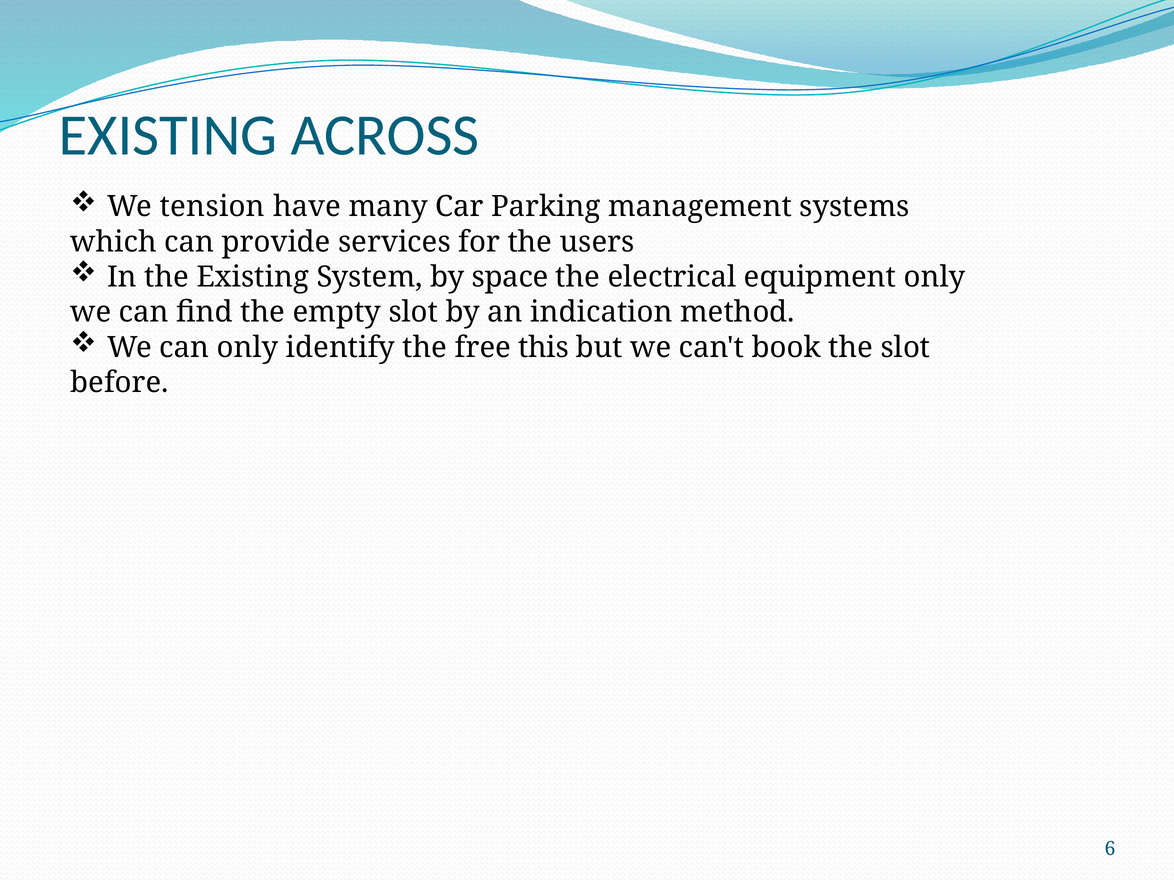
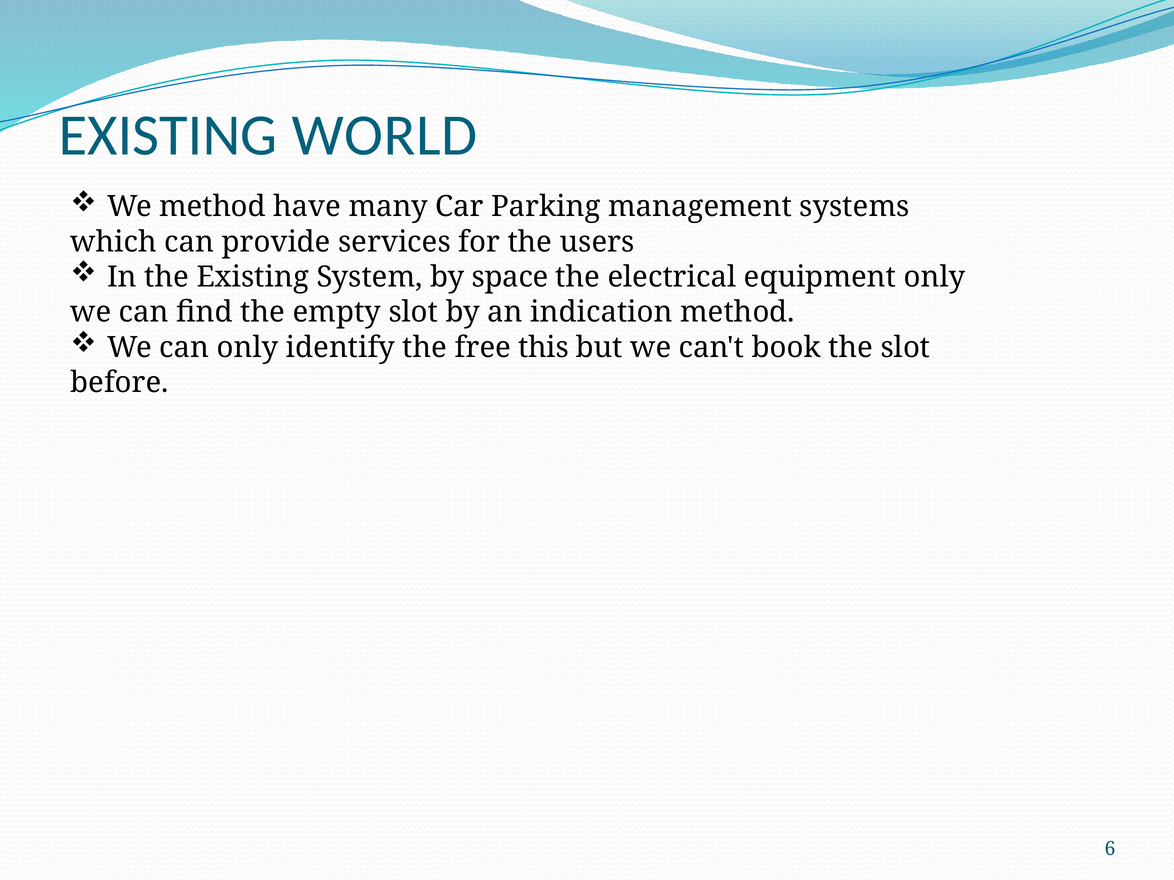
ACROSS: ACROSS -> WORLD (385, 136)
We tension: tension -> method (213, 207)
